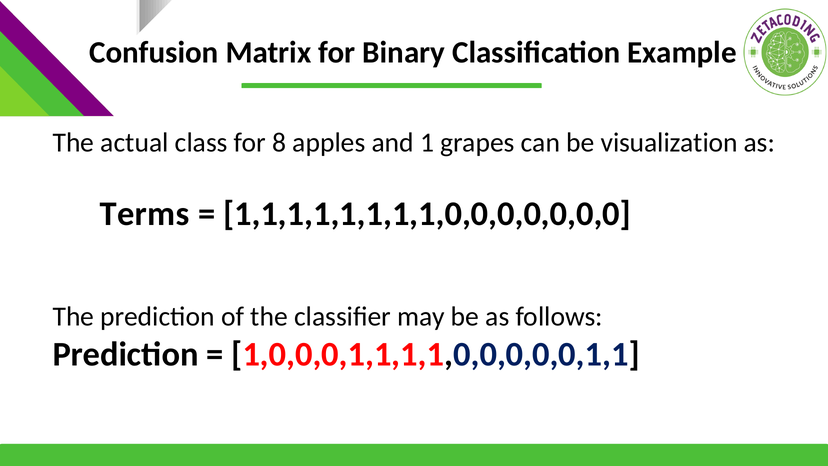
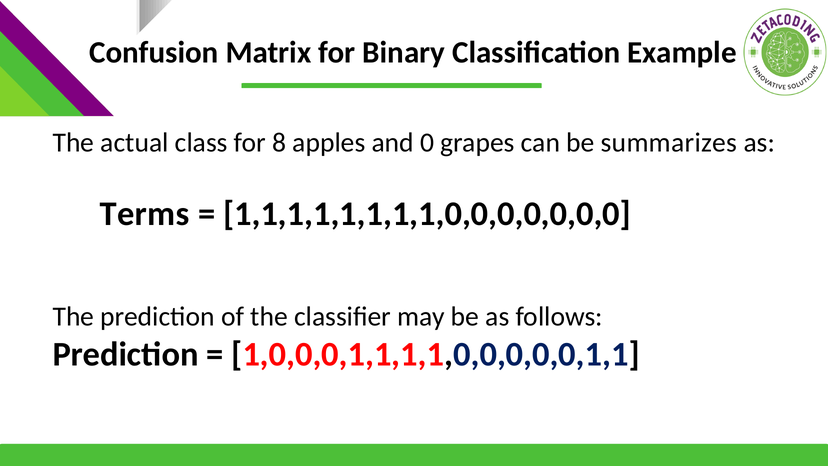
1: 1 -> 0 (427, 143)
visualization: visualization -> summarizes (669, 143)
